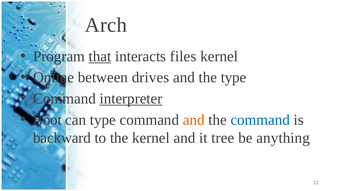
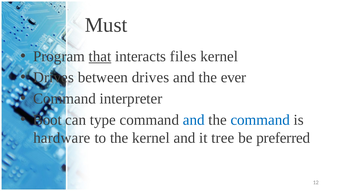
Arch: Arch -> Must (106, 25)
Online: Online -> Drives (53, 77)
the type: type -> ever (233, 77)
interpreter underline: present -> none (131, 98)
and colour: orange -> blue (194, 120)
backward: backward -> hardware (62, 138)
anything: anything -> preferred (283, 138)
